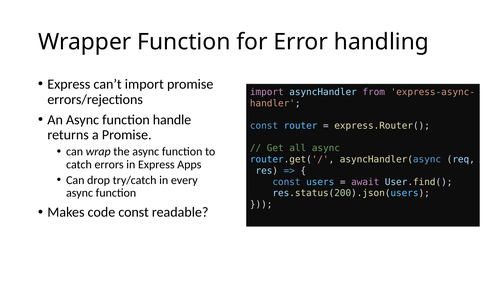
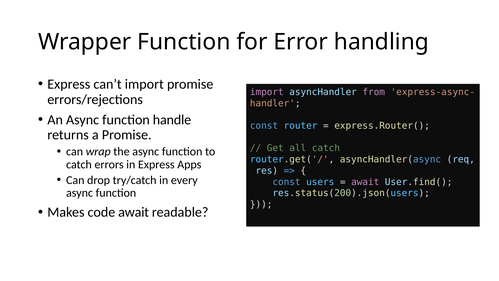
all async: async -> catch (326, 148)
code const: const -> await (134, 212)
